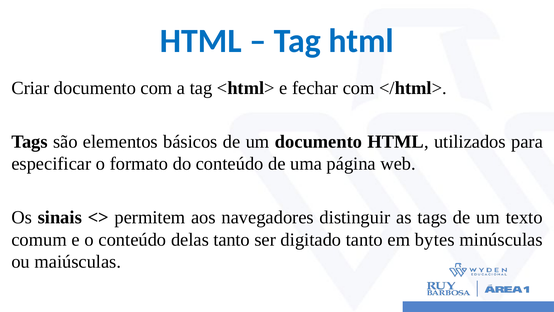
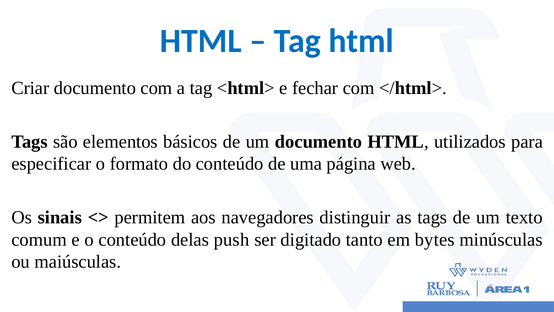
delas tanto: tanto -> push (232, 239)
